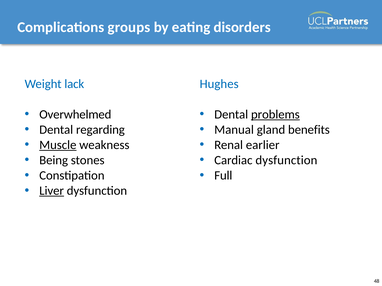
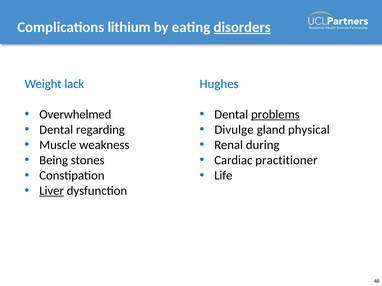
groups: groups -> lithium (129, 27)
disorders underline: none -> present (242, 27)
Manual: Manual -> Divulge (234, 130)
benefits: benefits -> physical (309, 130)
Muscle underline: present -> none (58, 145)
earlier: earlier -> during (263, 145)
Cardiac dysfunction: dysfunction -> practitioner (286, 161)
Full: Full -> Life (223, 176)
